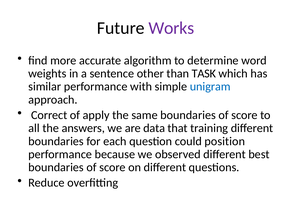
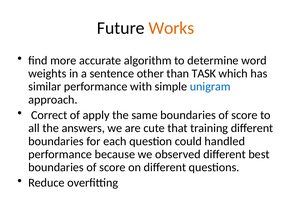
Works colour: purple -> orange (171, 28)
data: data -> cute (154, 128)
position: position -> handled (225, 141)
